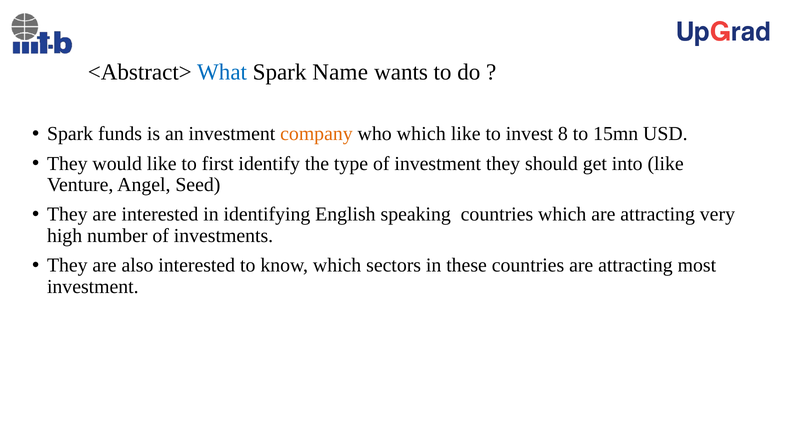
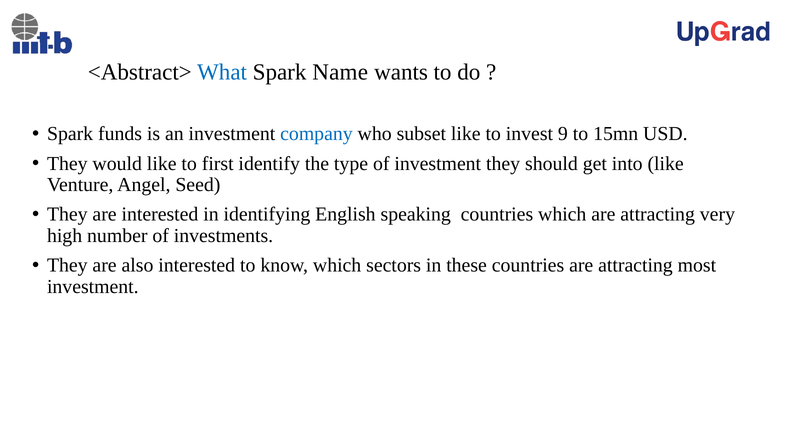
company colour: orange -> blue (316, 134)
who which: which -> subset (421, 134)
8: 8 -> 9 (563, 134)
